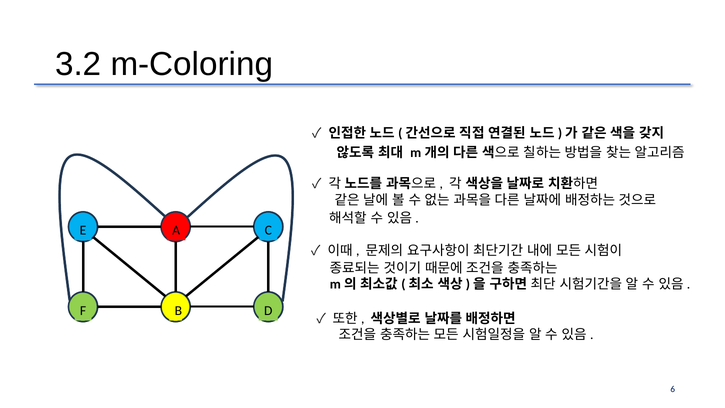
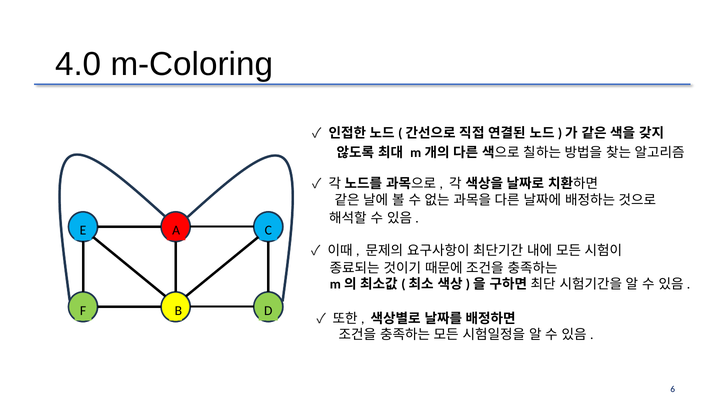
3.2: 3.2 -> 4.0 (78, 64)
